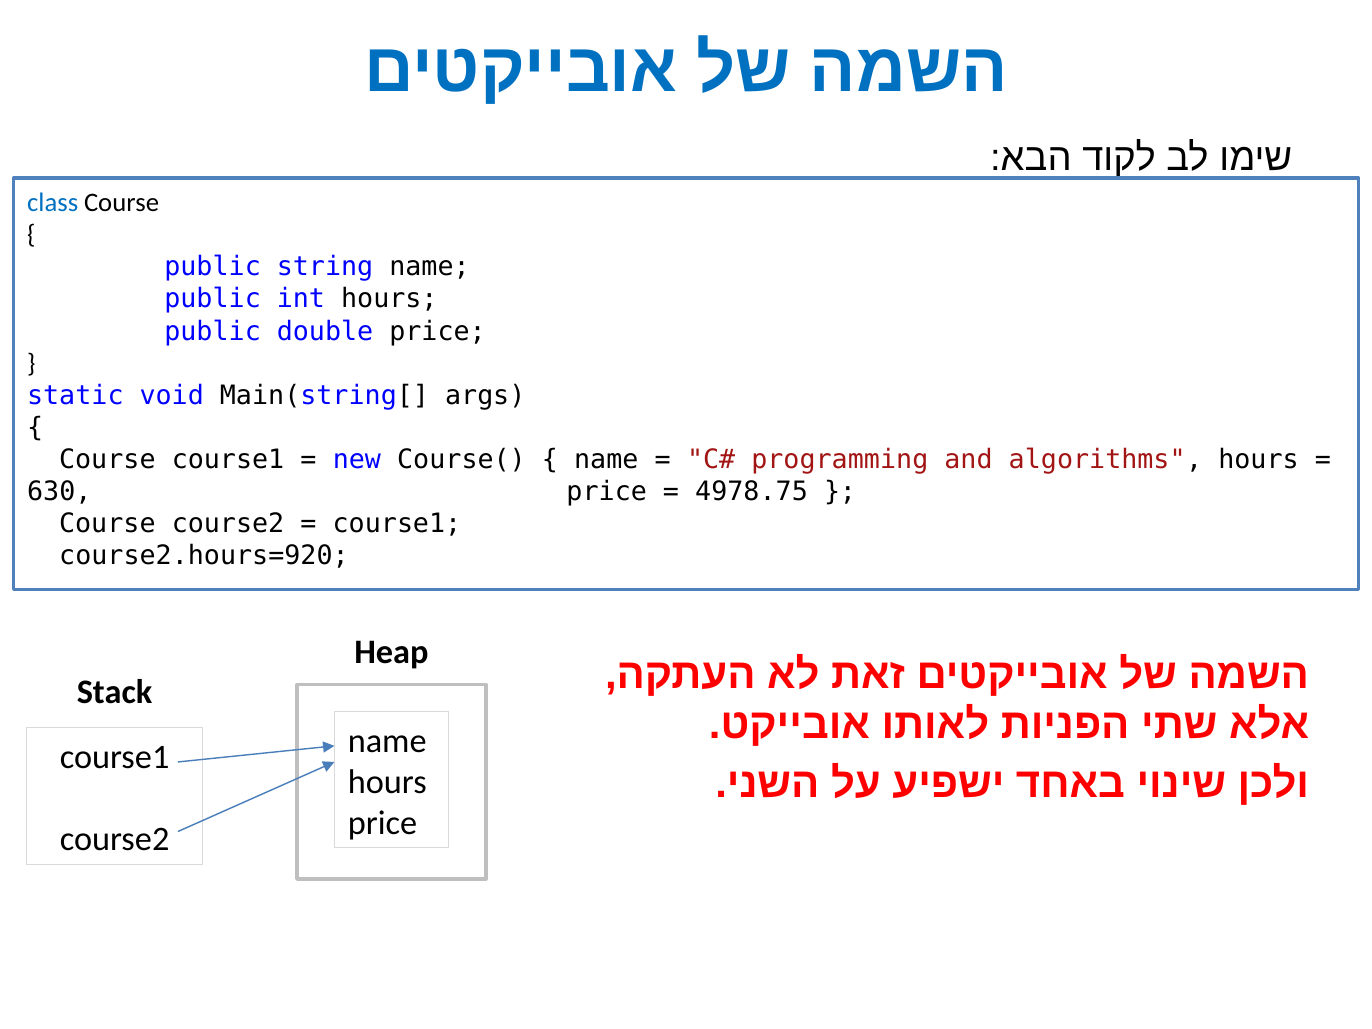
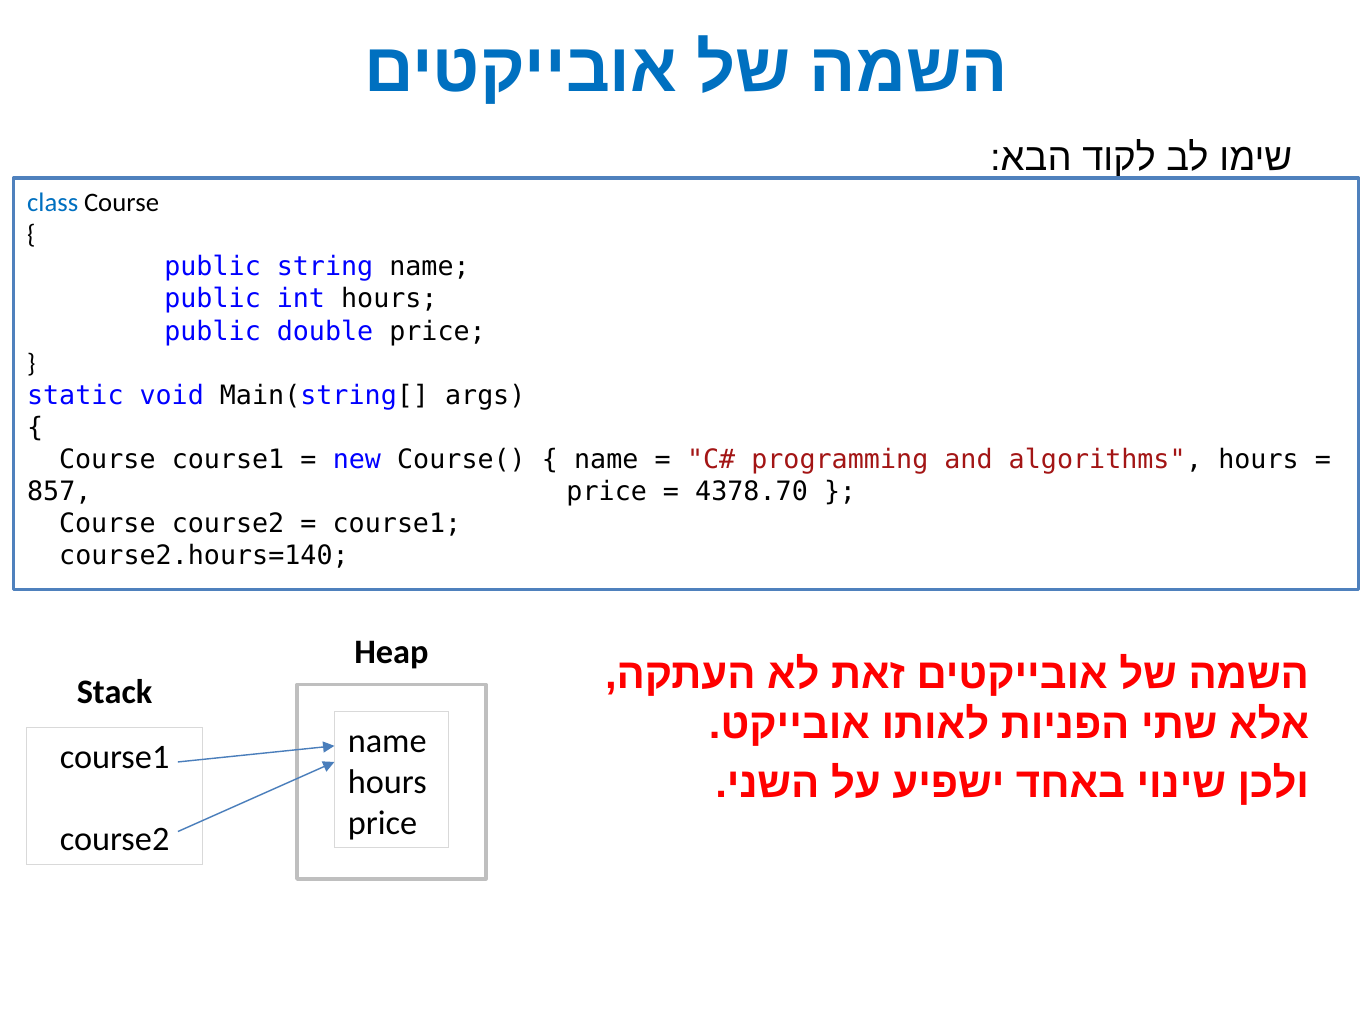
630: 630 -> 857 (59, 491)
4978.75: 4978.75 -> 4378.70 (752, 491)
course2.hours=920: course2.hours=920 -> course2.hours=140 (204, 555)
